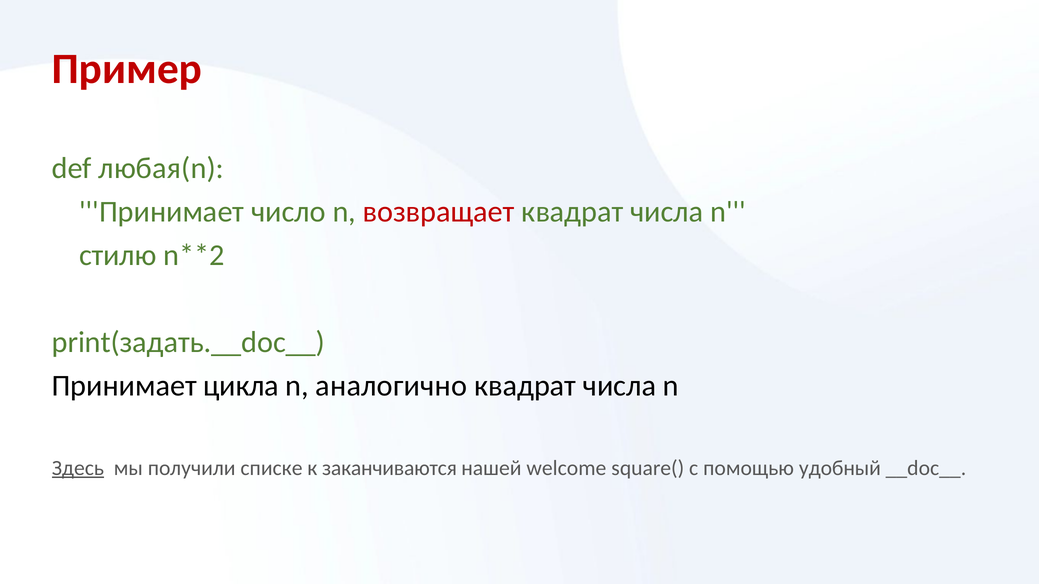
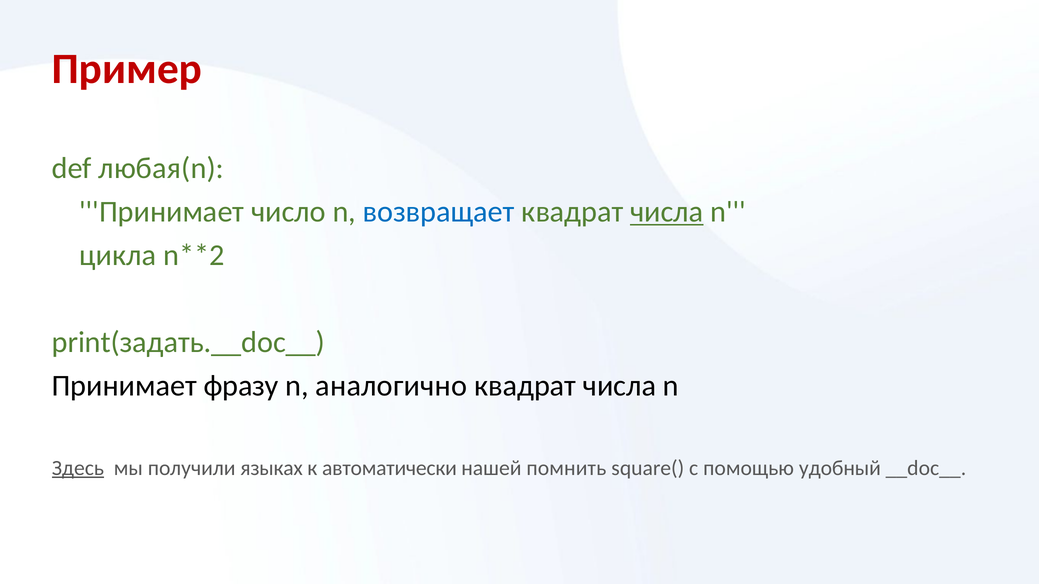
возвращает colour: red -> blue (439, 212)
числа underline: none -> present (667, 212)
стилю: стилю -> цикла (118, 255)
цикла: цикла -> фразу (241, 386)
списке: списке -> языках (272, 468)
заканчиваются: заканчиваются -> автоматически (389, 468)
welcome: welcome -> помнить (566, 468)
